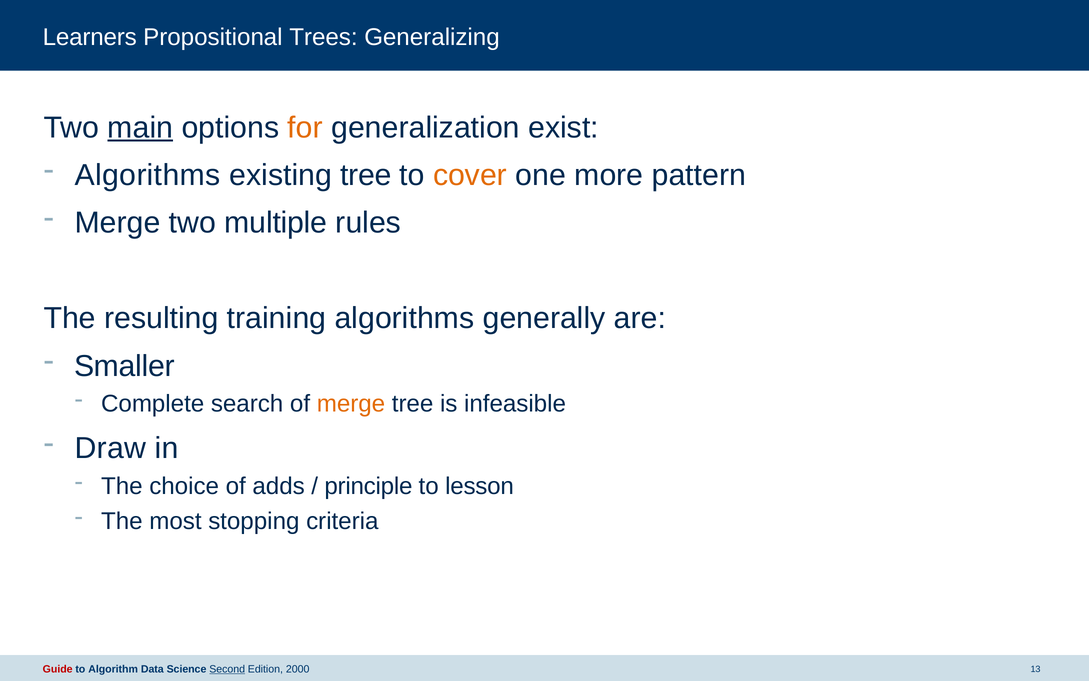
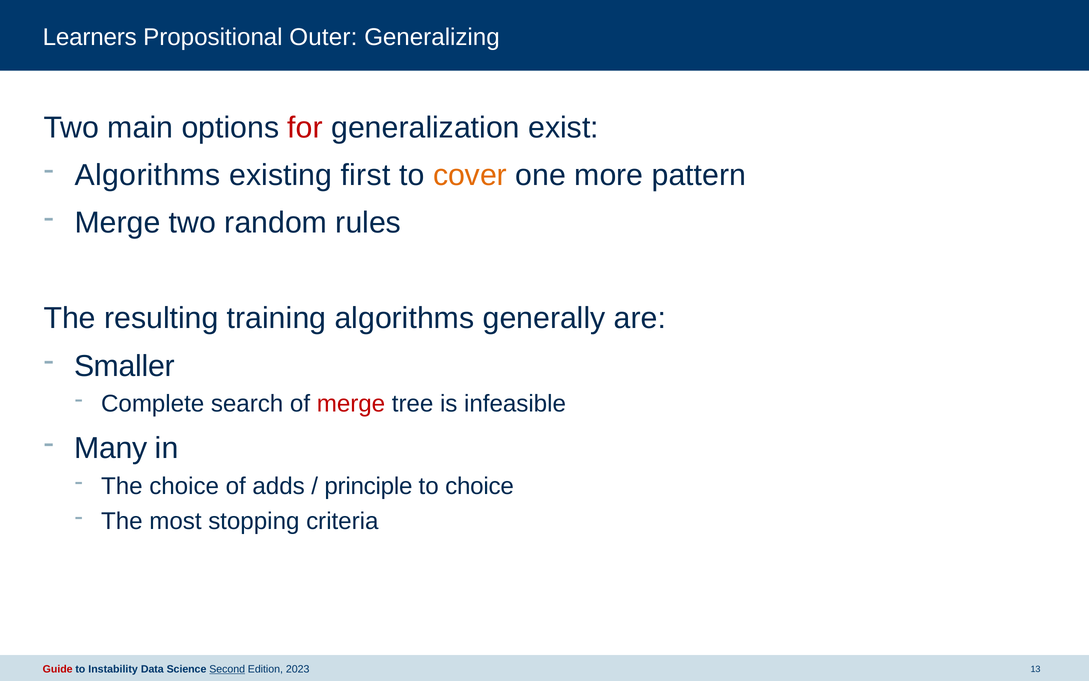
Trees: Trees -> Outer (323, 37)
main underline: present -> none (140, 127)
for colour: orange -> red (305, 127)
existing tree: tree -> first (366, 175)
multiple: multiple -> random (276, 223)
merge colour: orange -> red (351, 404)
Draw: Draw -> Many (111, 448)
to lesson: lesson -> choice (480, 486)
Algorithm: Algorithm -> Instability (113, 669)
2000: 2000 -> 2023 (298, 669)
